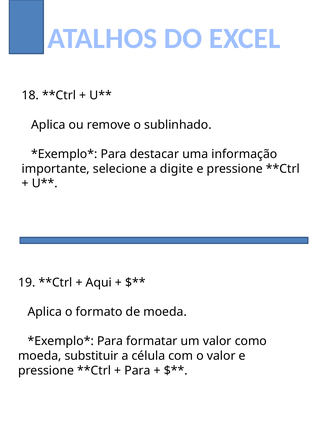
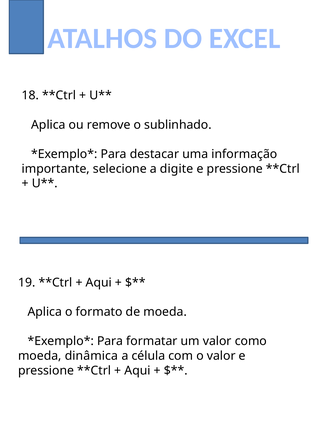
substituir: substituir -> dinâmica (91, 356)
Para: Para -> Aqui (137, 371)
